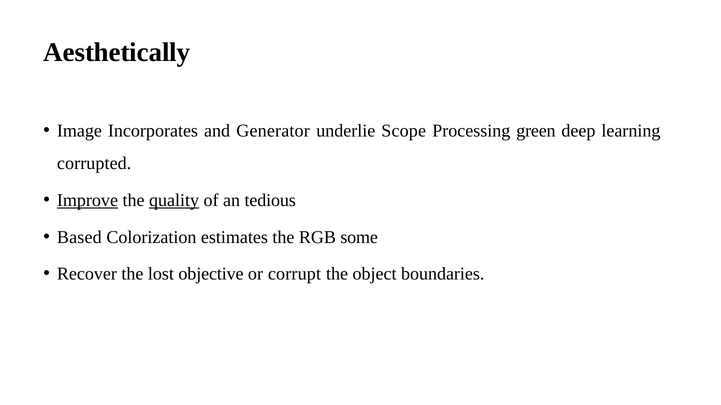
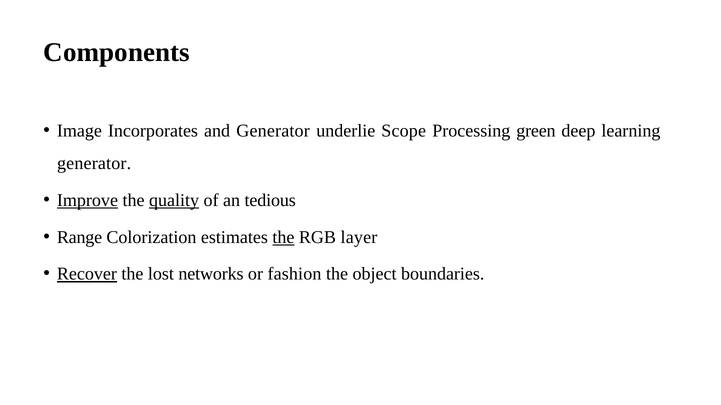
Aesthetically: Aesthetically -> Components (117, 52)
corrupted: corrupted -> generator (94, 163)
Based: Based -> Range (80, 237)
the underline: none -> present (283, 237)
some: some -> layer (359, 237)
Recover underline: none -> present (87, 274)
objective: objective -> networks (211, 274)
corrupt: corrupt -> fashion (294, 274)
